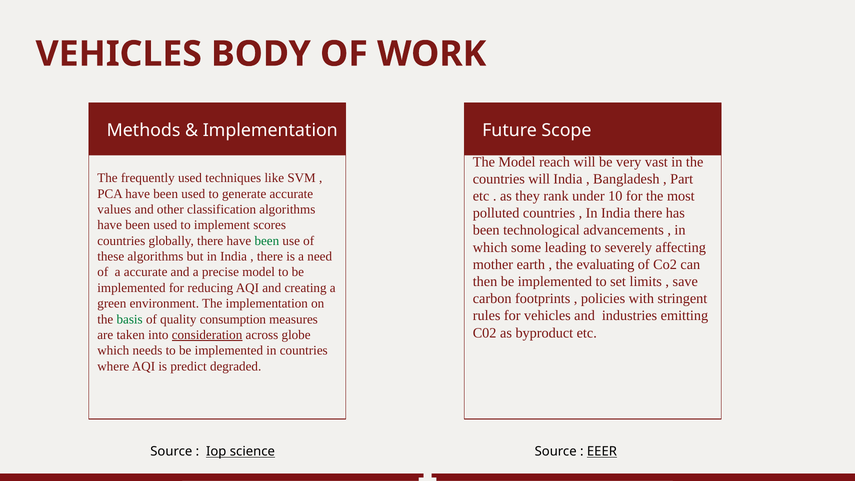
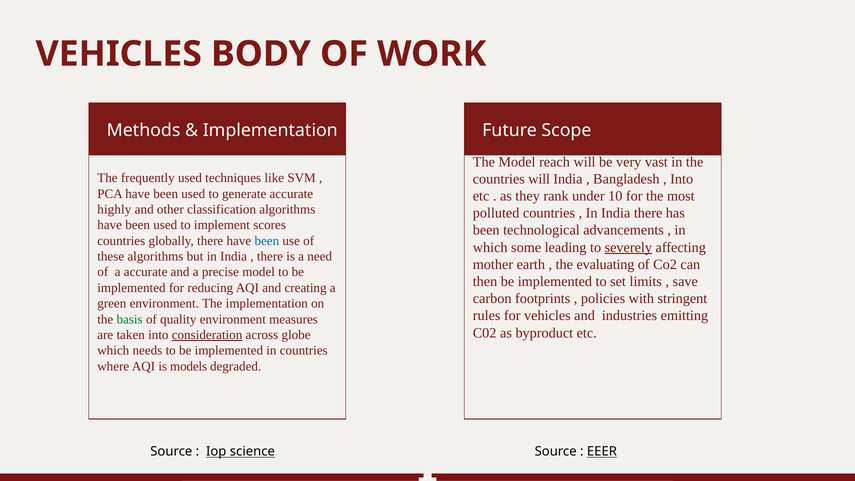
Part: Part -> Into (682, 179)
values: values -> highly (114, 209)
been colour: green -> blue (267, 241)
severely underline: none -> present (628, 247)
quality consumption: consumption -> environment (233, 319)
predict: predict -> models (189, 366)
